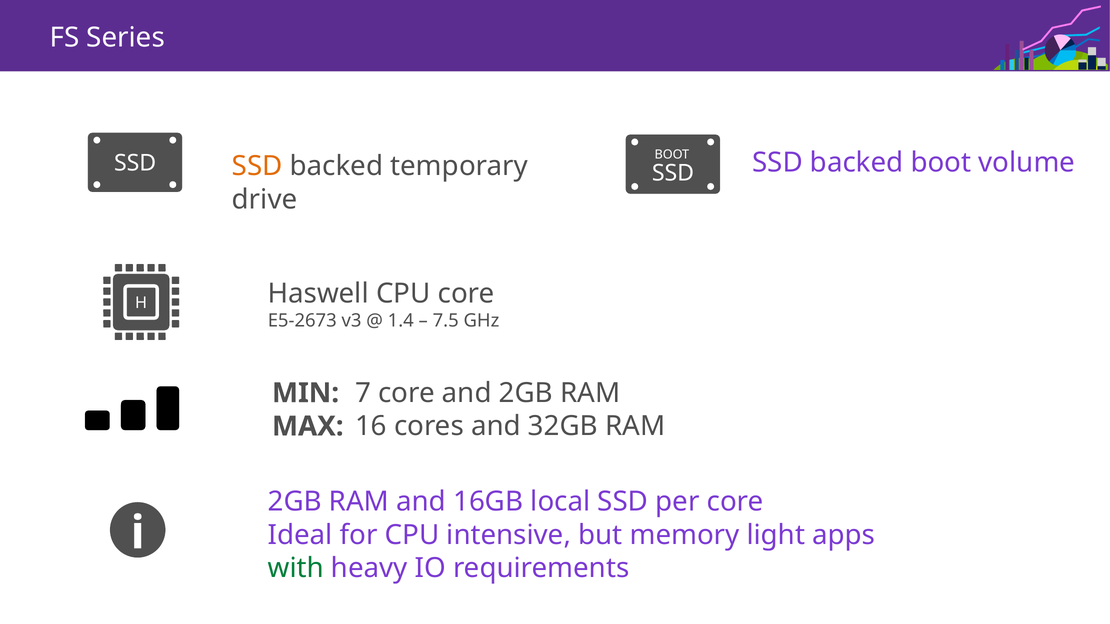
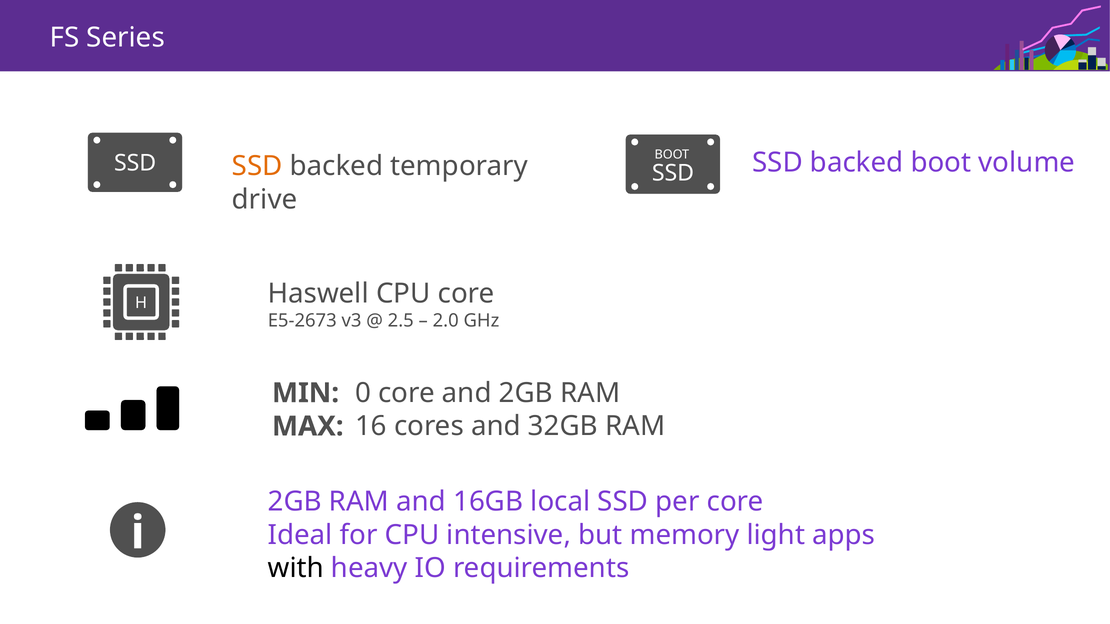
1.4: 1.4 -> 2.5 (401, 321)
7.5: 7.5 -> 2.0 (446, 321)
7: 7 -> 0 (363, 393)
with colour: green -> black (296, 568)
